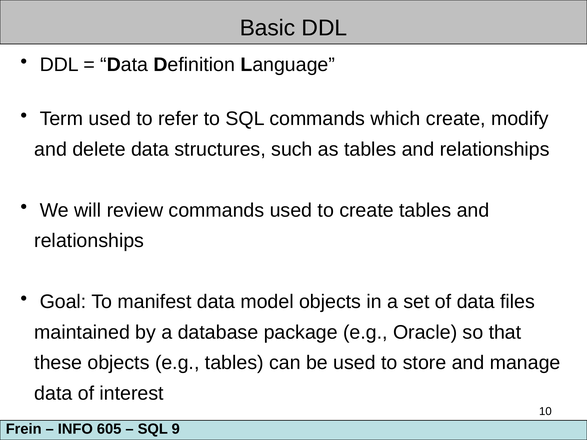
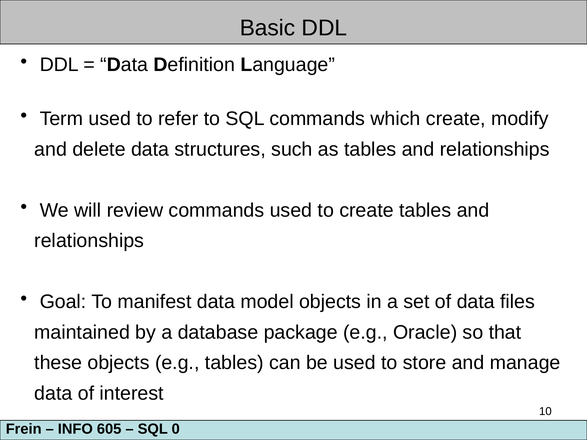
9: 9 -> 0 (176, 429)
